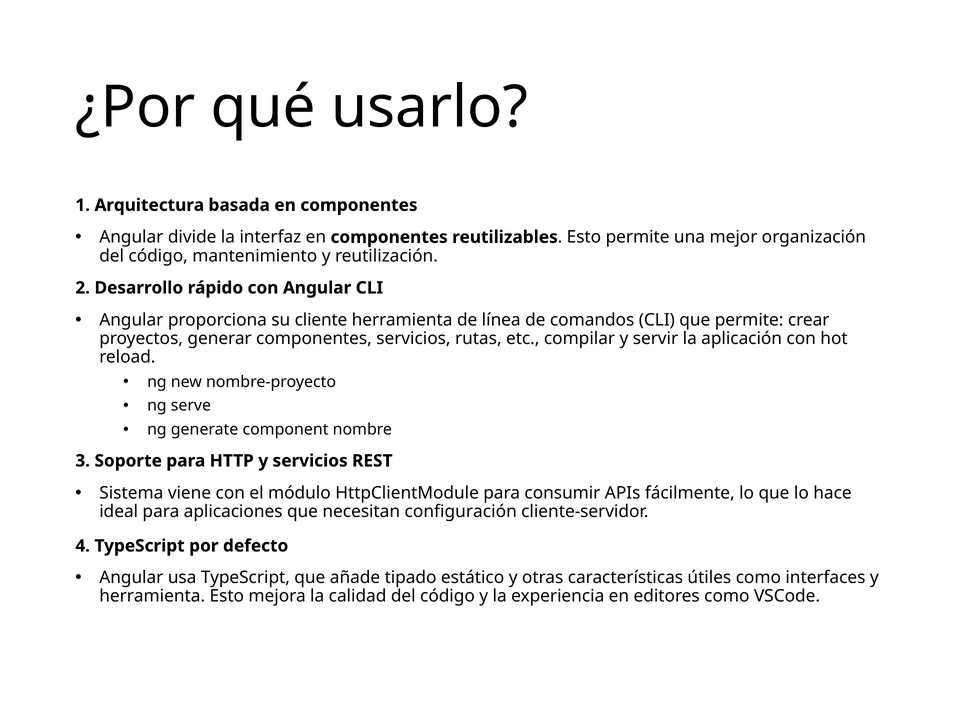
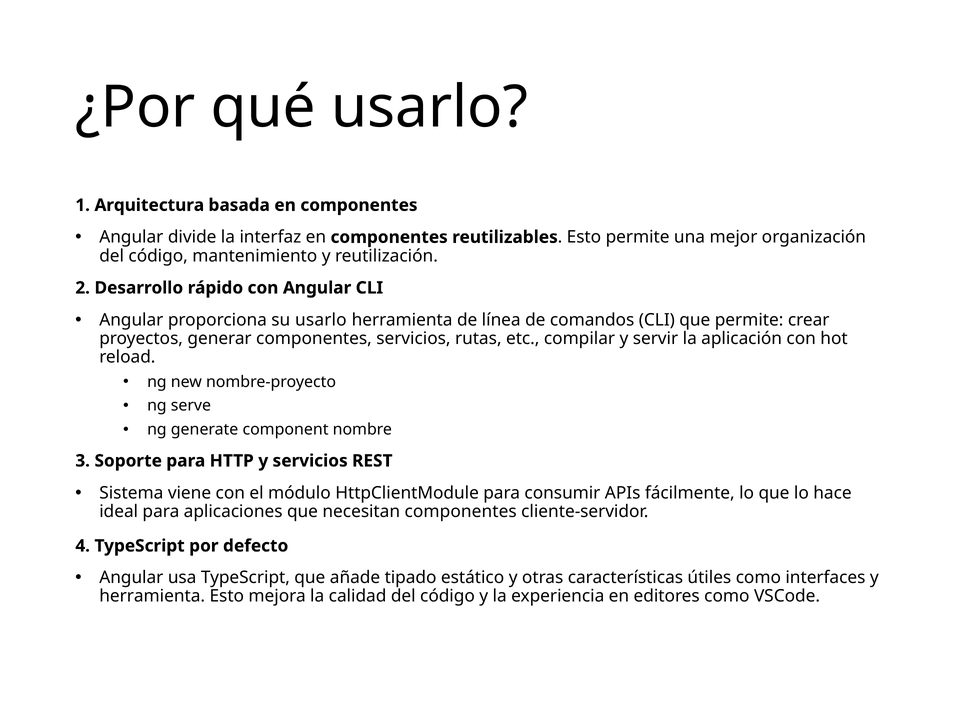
su cliente: cliente -> usarlo (321, 320)
necesitan configuración: configuración -> componentes (461, 511)
